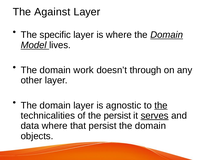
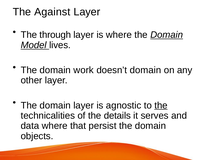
specific: specific -> through (55, 35)
doesn’t through: through -> domain (145, 70)
the persist: persist -> details (117, 115)
serves underline: present -> none (155, 115)
